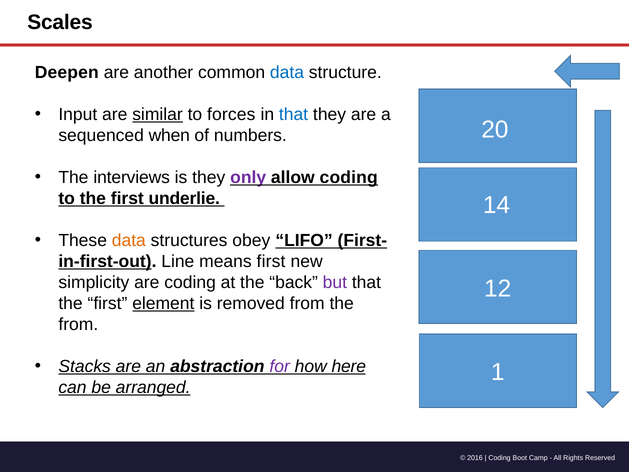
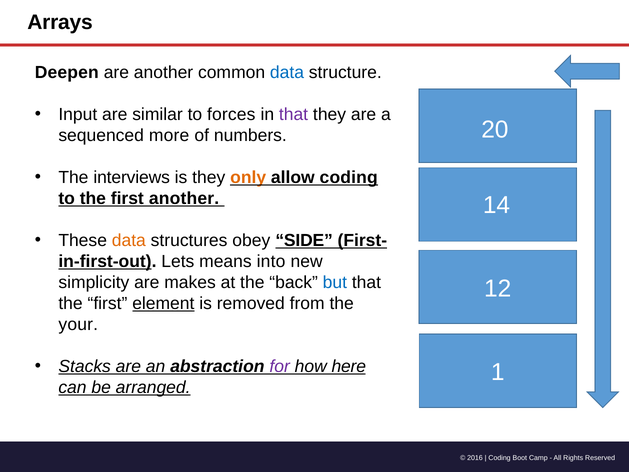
Scales: Scales -> Arrays (60, 22)
similar underline: present -> none (158, 114)
that colour: blue -> purple (294, 114)
when: when -> more (169, 135)
only colour: purple -> orange (248, 177)
first underlie: underlie -> another (184, 198)
LIFO: LIFO -> SIDE (304, 240)
Line: Line -> Lets (178, 261)
means first: first -> into (271, 261)
are coding: coding -> makes (190, 282)
but colour: purple -> blue (335, 282)
from: from -> your (78, 324)
